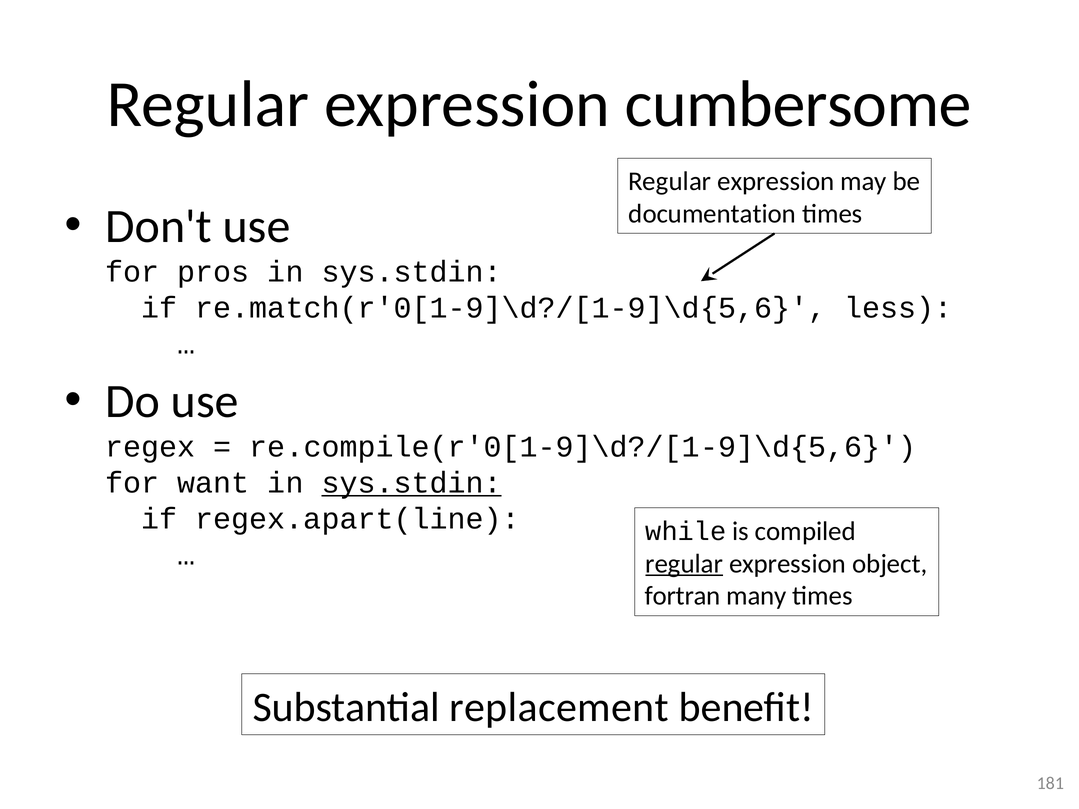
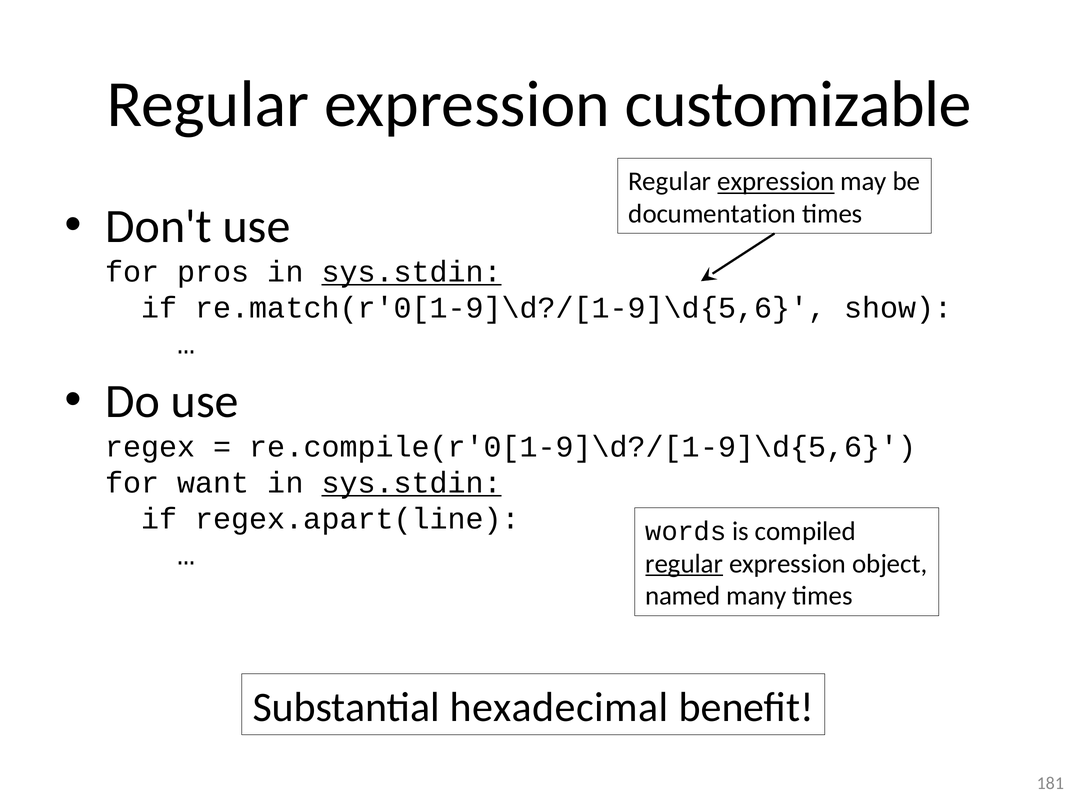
cumbersome: cumbersome -> customizable (798, 104)
expression underline: none -> present (776, 182)
sys.stdin underline: none -> present (412, 272)
less: less -> show (898, 308)
while: while -> words (686, 531)
fortran: fortran -> named (683, 596)
replacement: replacement -> hexadecimal (559, 708)
